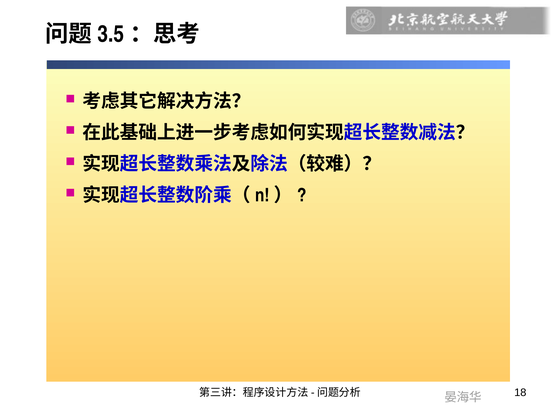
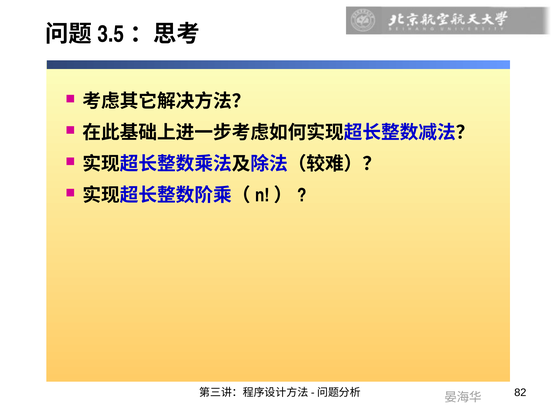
18: 18 -> 82 (520, 393)
